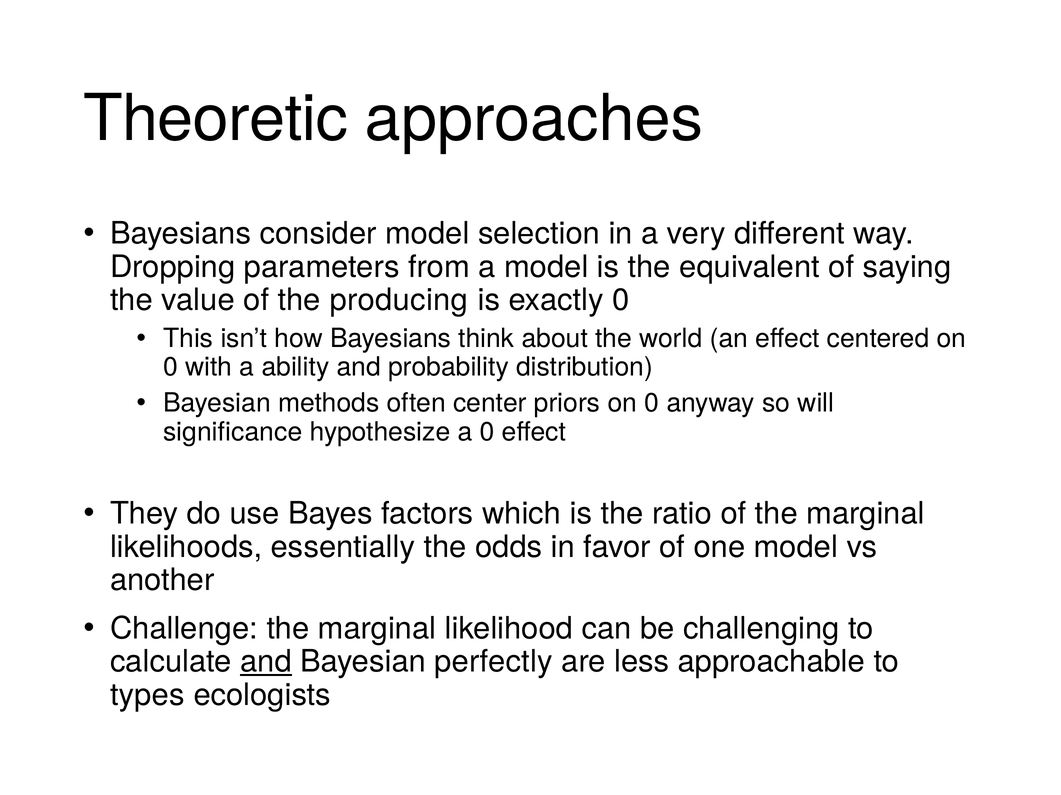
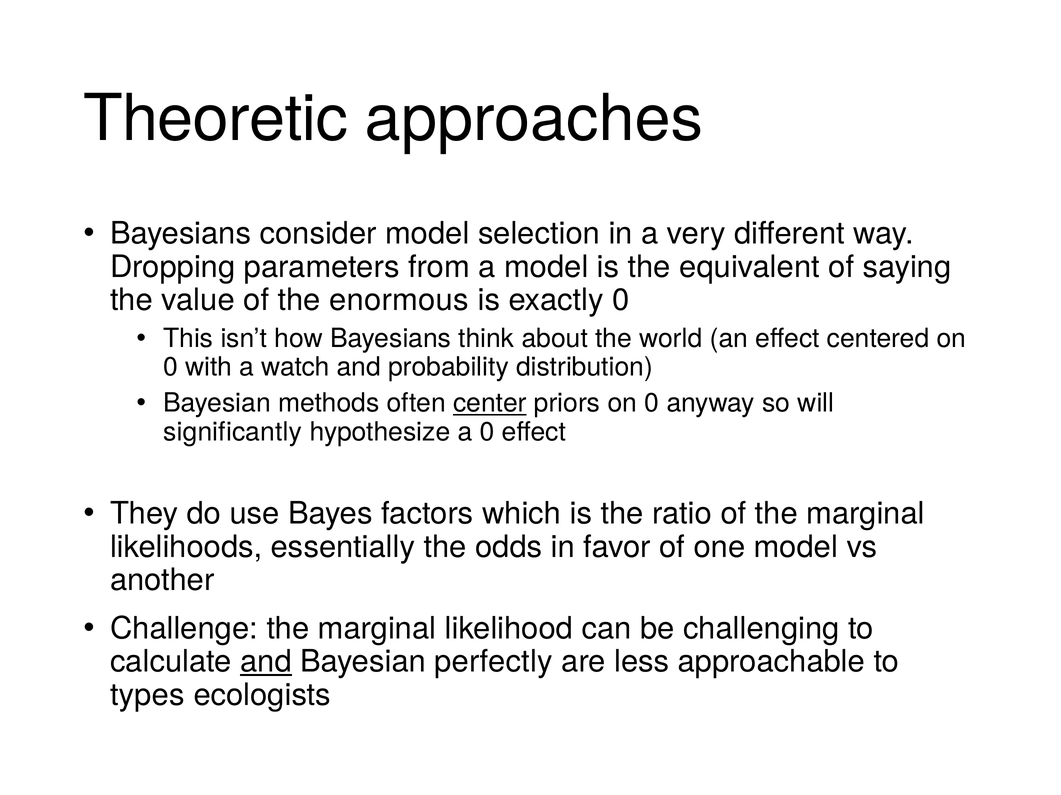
producing: producing -> enormous (399, 300)
ability: ability -> watch (296, 368)
center underline: none -> present (490, 404)
significance: significance -> significantly (233, 432)
